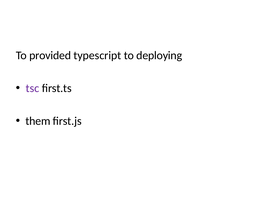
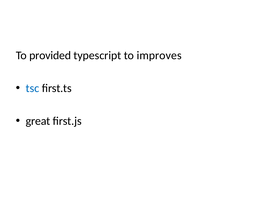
deploying: deploying -> improves (159, 55)
tsc colour: purple -> blue (32, 88)
them: them -> great (38, 121)
